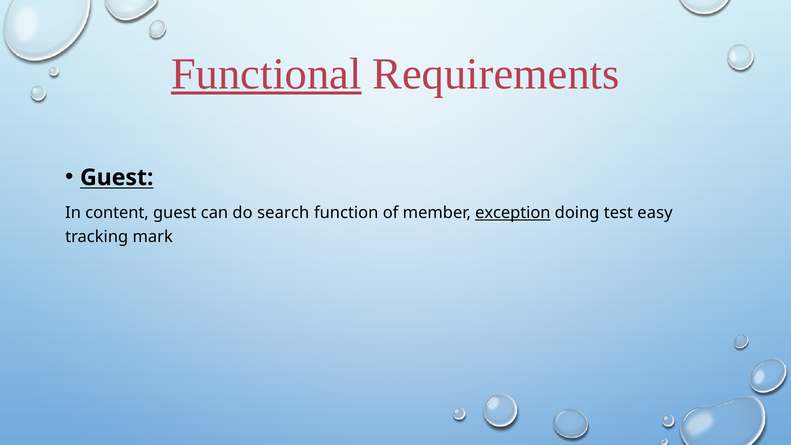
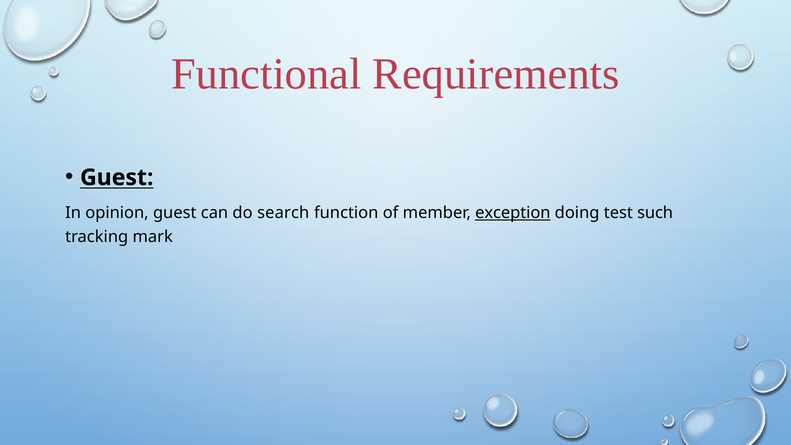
Functional underline: present -> none (266, 74)
content: content -> opinion (117, 213)
easy: easy -> such (655, 213)
